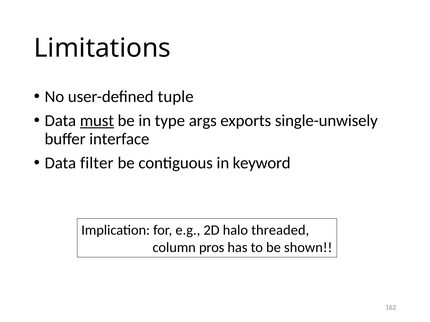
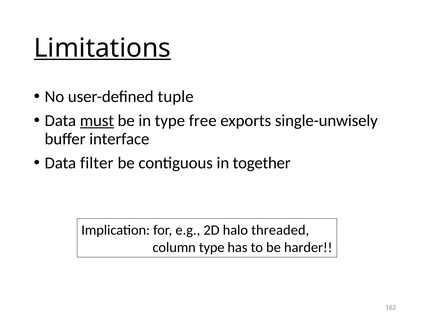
Limitations underline: none -> present (102, 48)
args: args -> free (203, 121)
keyword: keyword -> together (262, 163)
column pros: pros -> type (212, 248)
shown: shown -> harder (308, 248)
